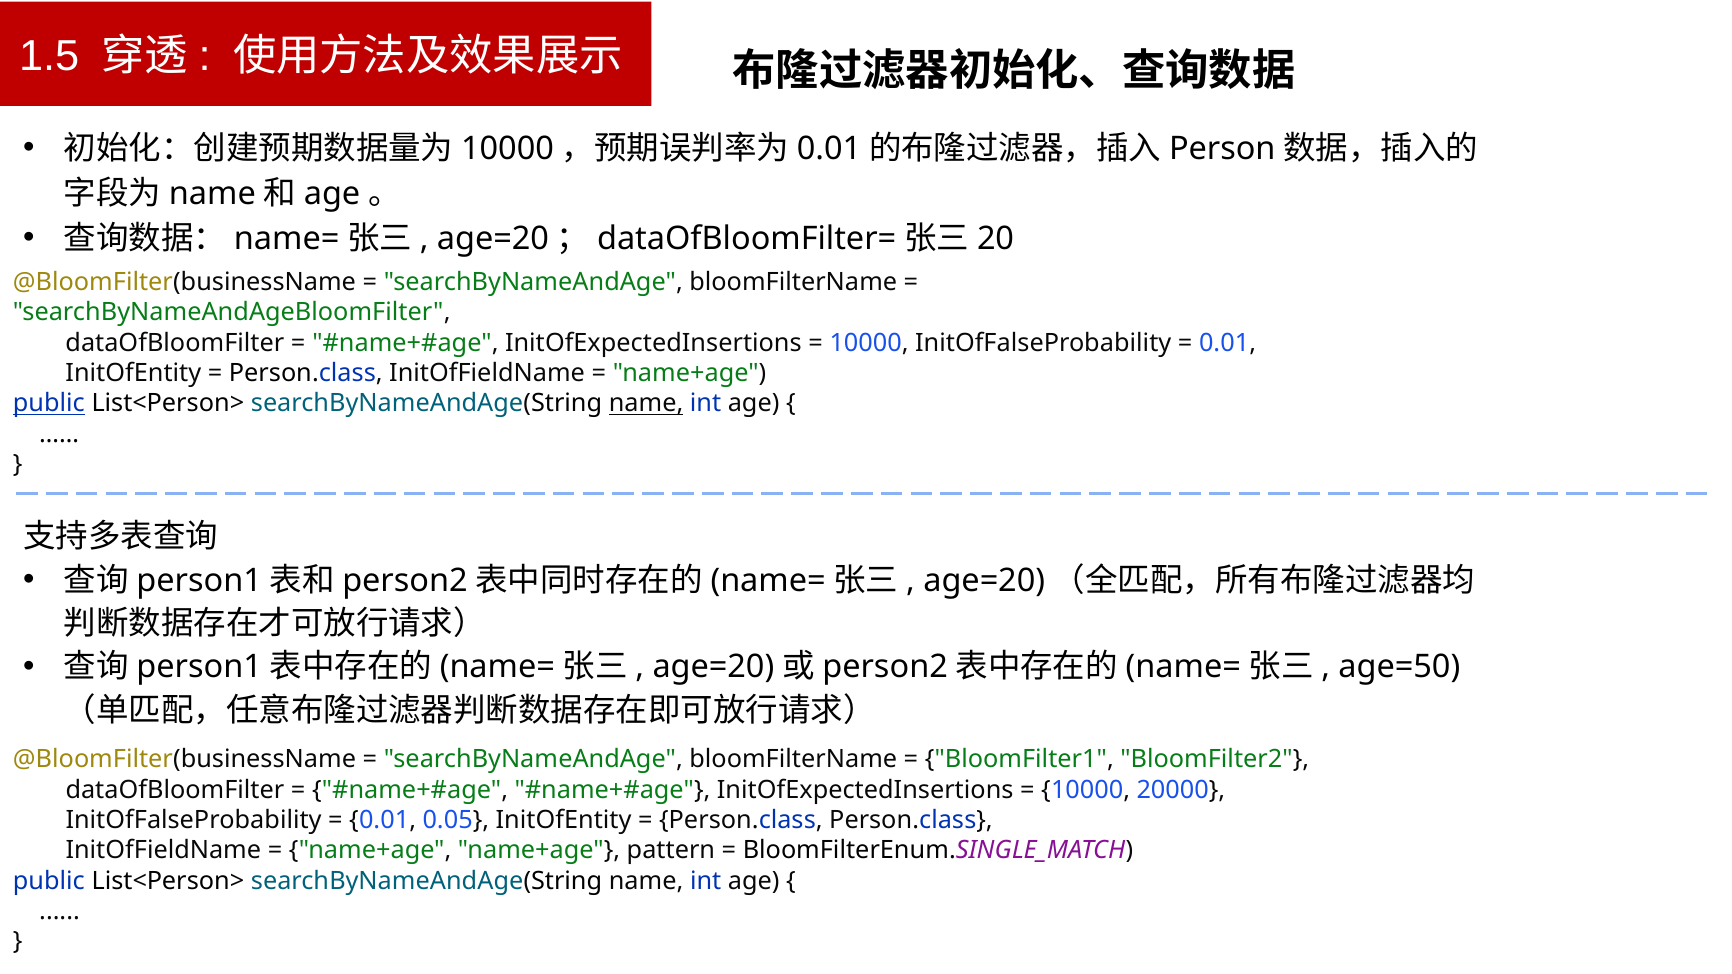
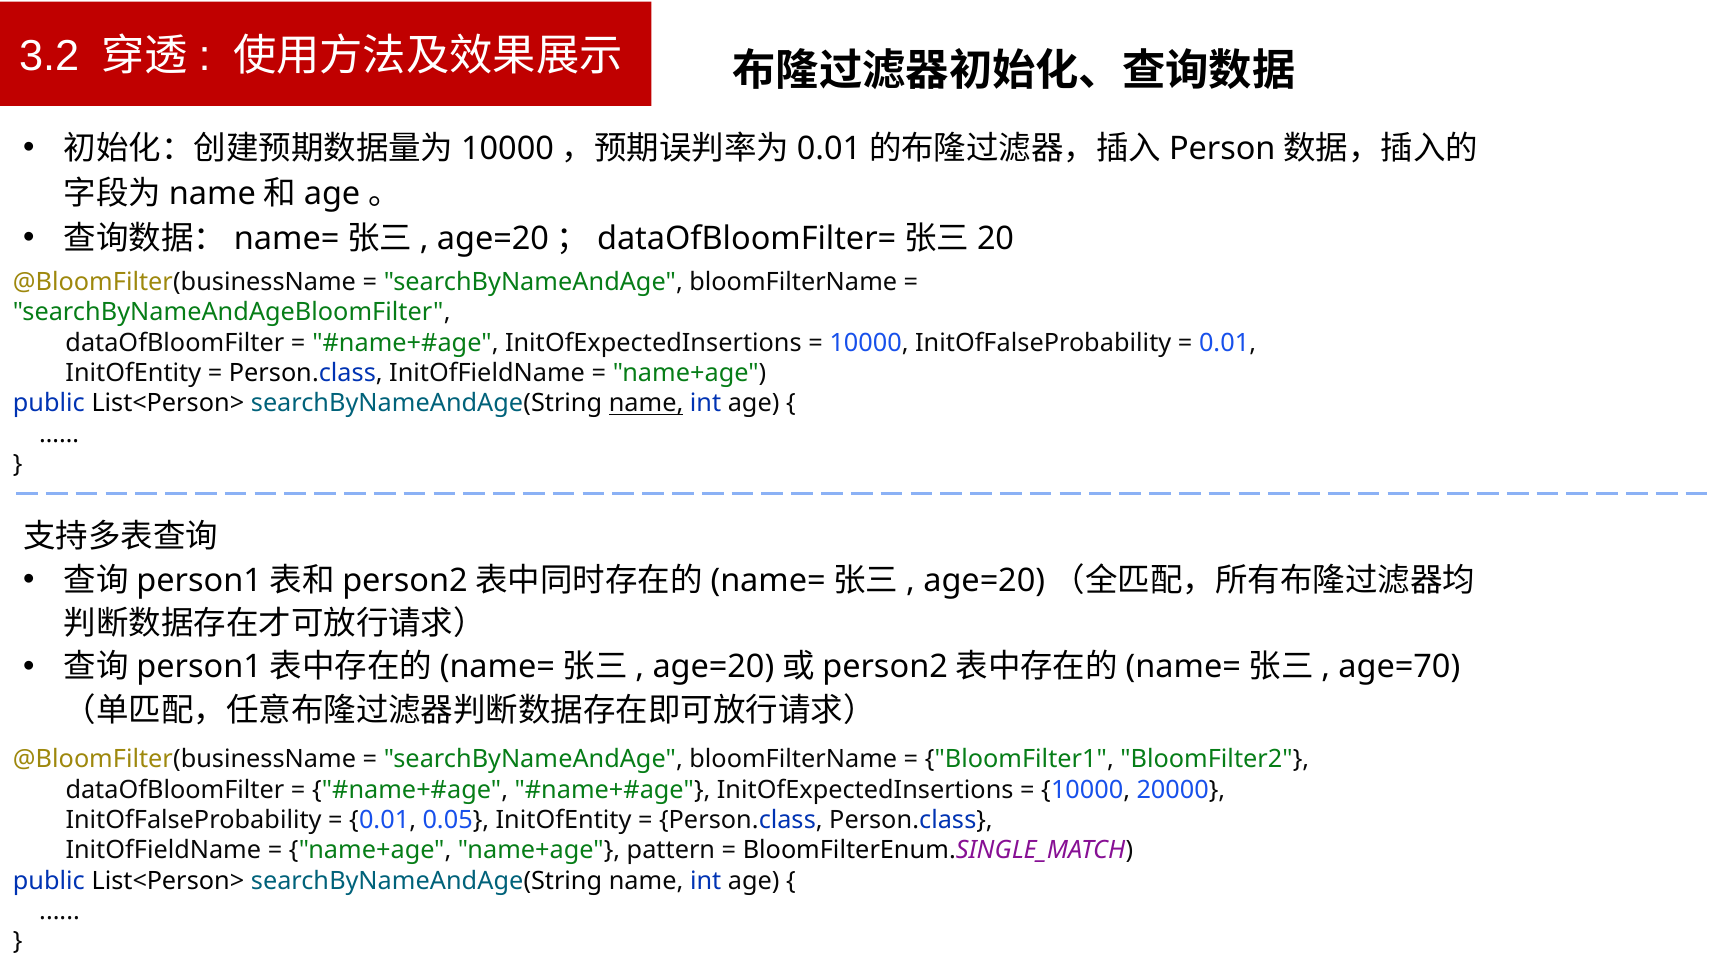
1.5: 1.5 -> 3.2 (49, 56)
public underline: present -> none (49, 404)
age=50: age=50 -> age=70 (1399, 667)
